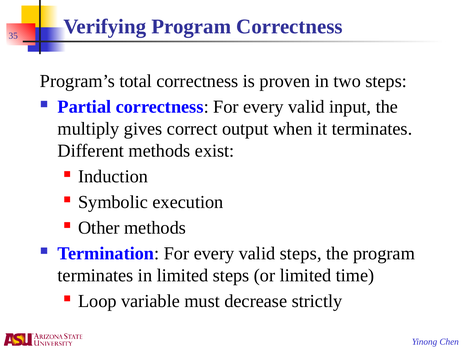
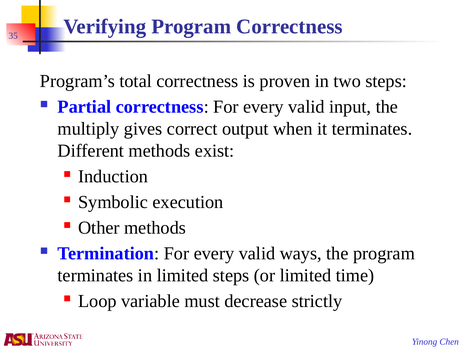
valid steps: steps -> ways (301, 253)
